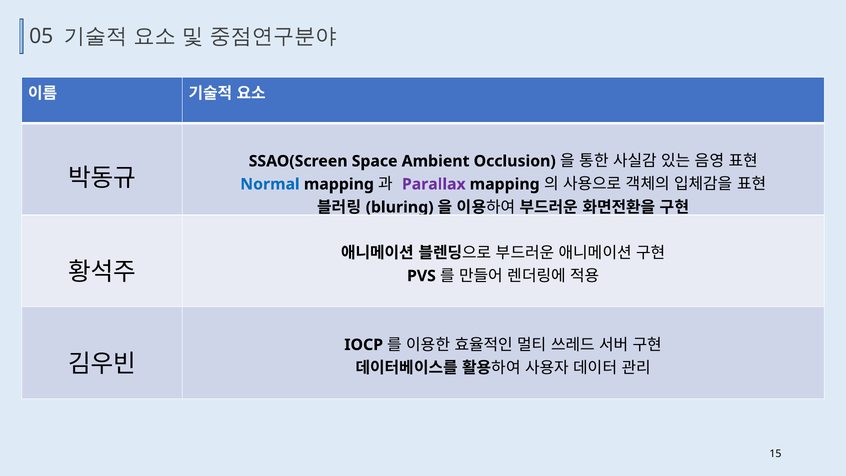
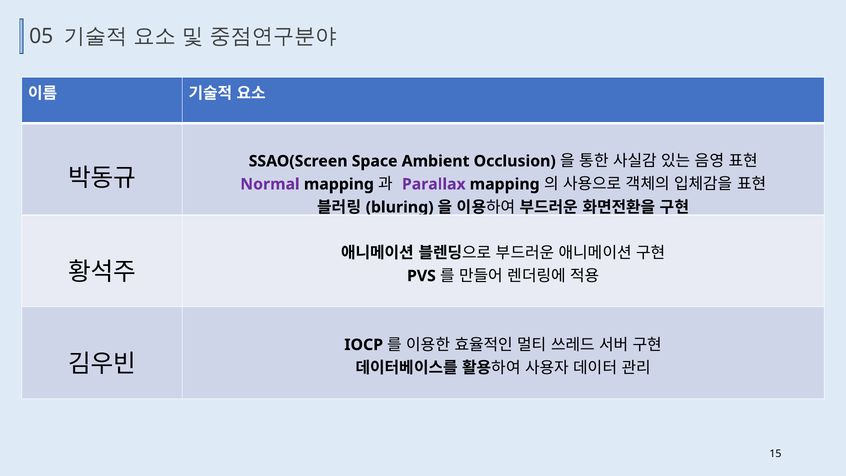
Normal colour: blue -> purple (270, 184)
